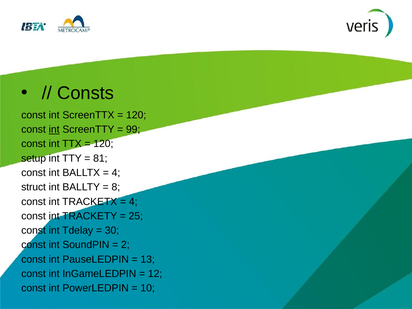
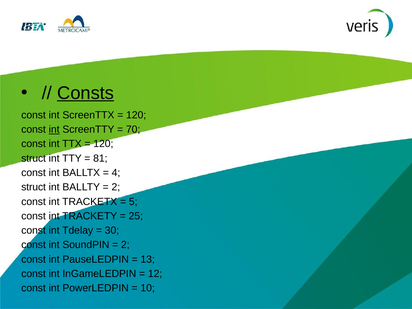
Consts underline: none -> present (86, 93)
99: 99 -> 70 (133, 130)
setup: setup -> struct (34, 158)
8: 8 -> 2 (116, 187)
4: 4 -> 5 (133, 202)
